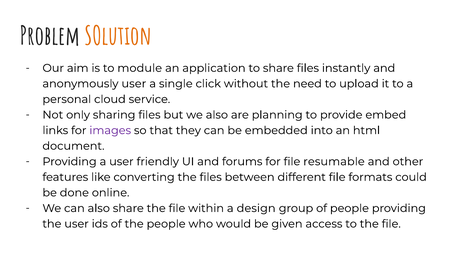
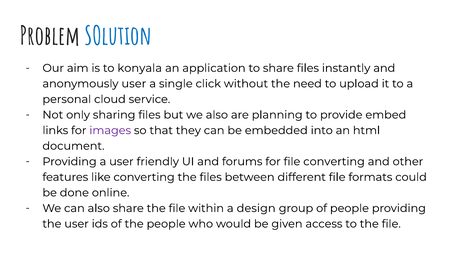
SOlution colour: orange -> blue (118, 36)
module: module -> konyala (140, 68)
file resumable: resumable -> converting (334, 161)
